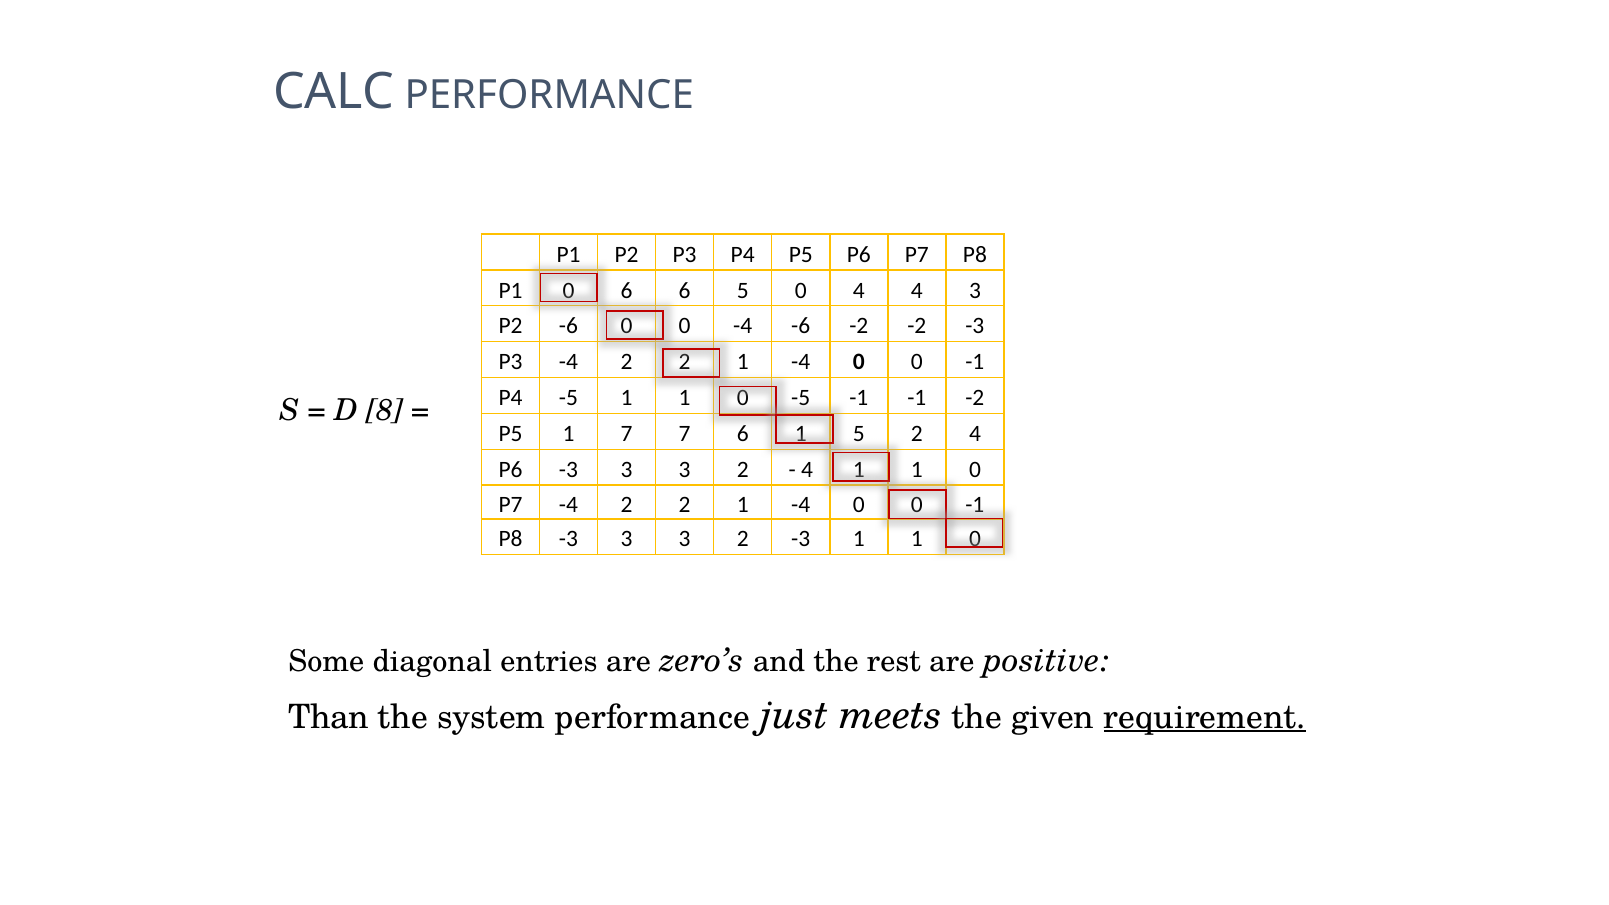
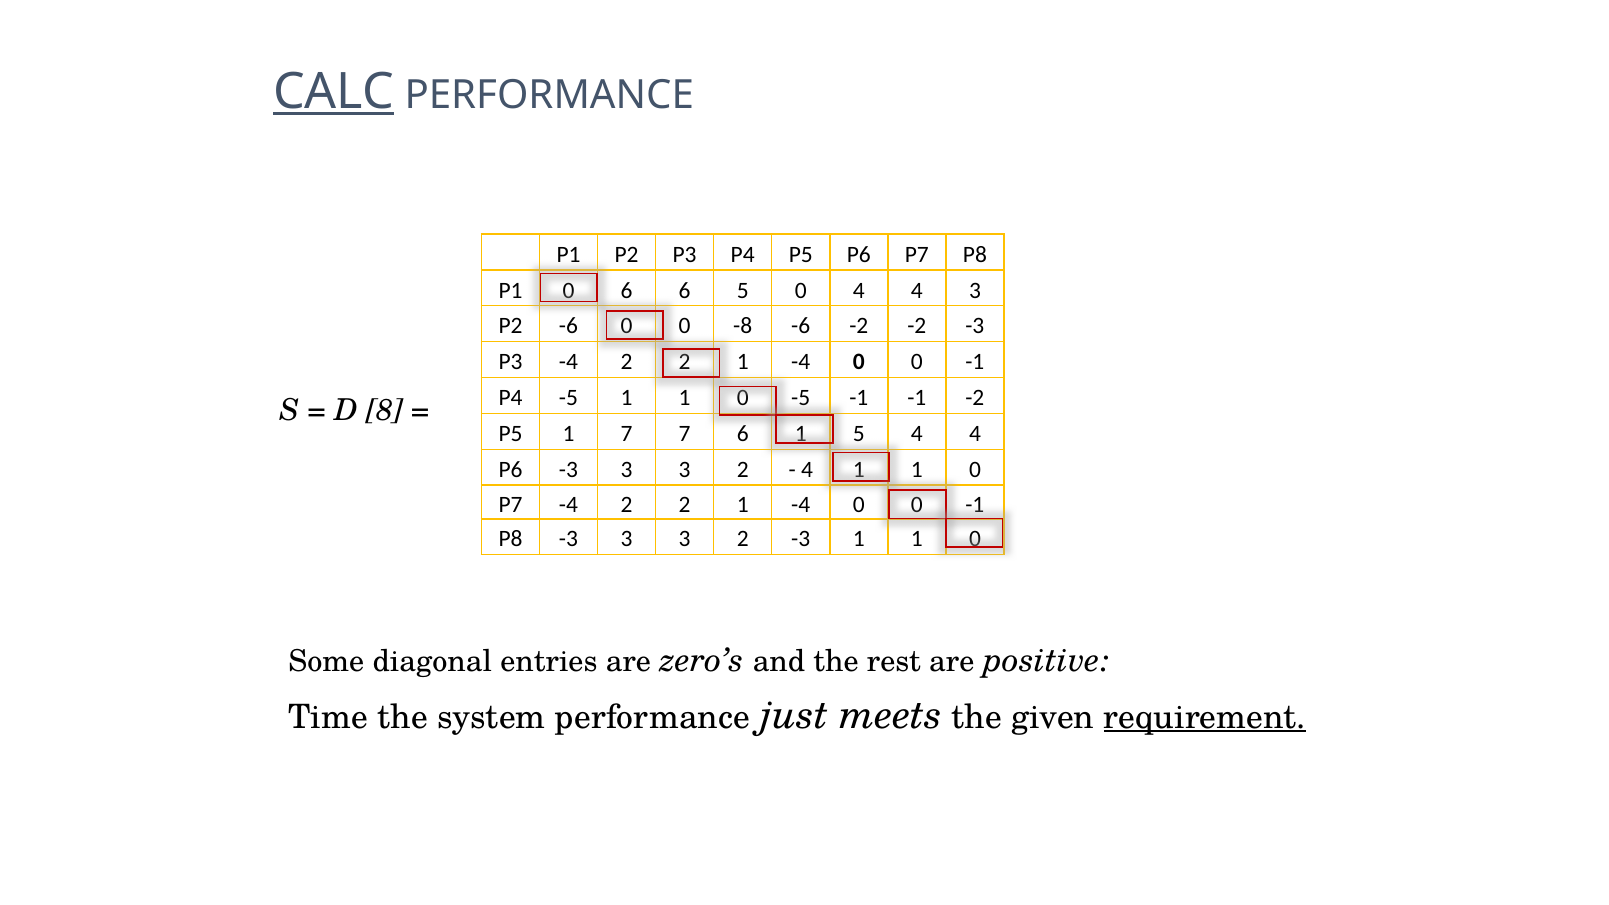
CALC underline: none -> present (334, 92)
-4: -4 -> -8 (743, 326)
2: 2 -> 4 (917, 434)
Than: Than -> Time (328, 717)
